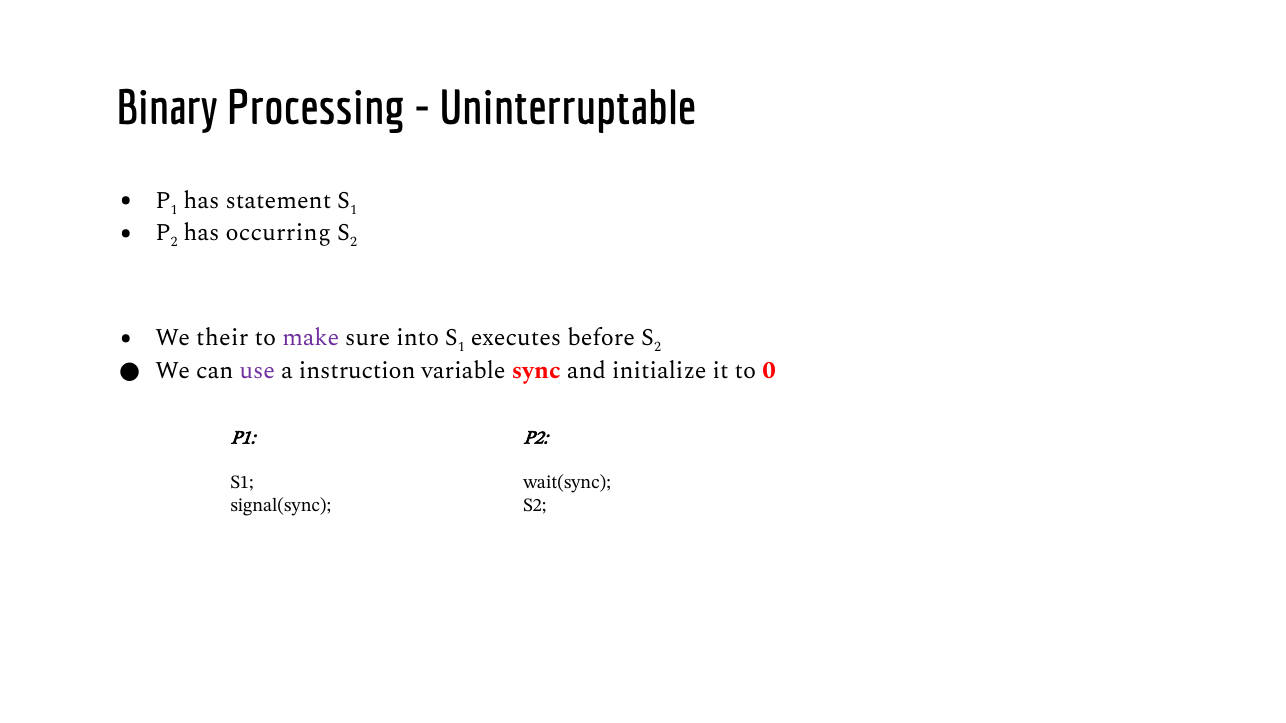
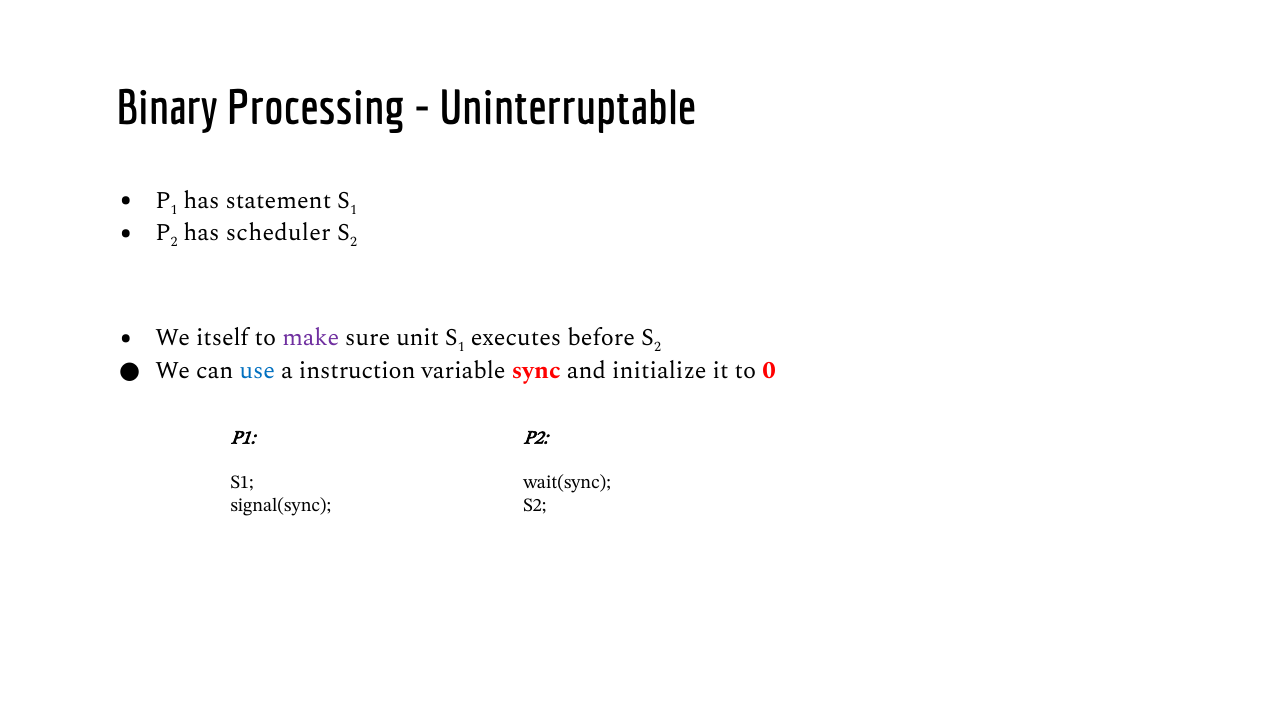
occurring: occurring -> scheduler (278, 233)
their: their -> itself (222, 338)
into: into -> unit (418, 338)
use colour: purple -> blue (257, 371)
